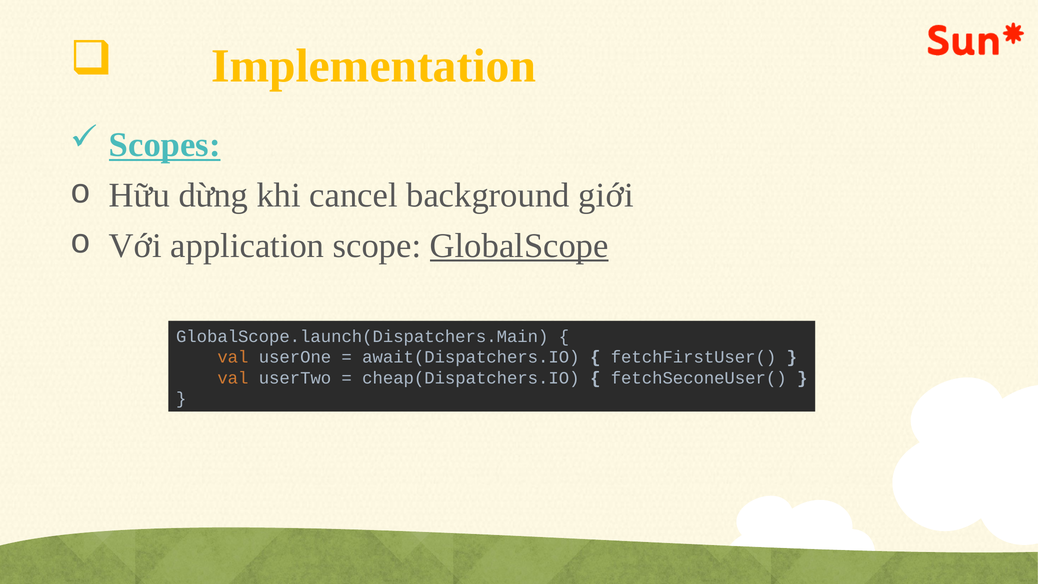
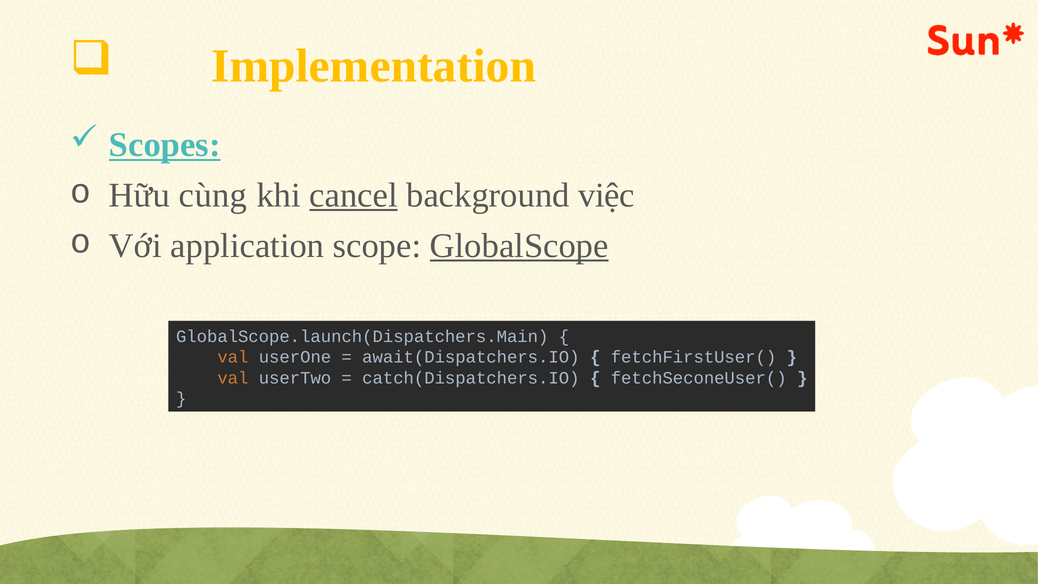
dừng: dừng -> cùng (213, 195)
cancel underline: none -> present (353, 195)
giới: giới -> việc (606, 195)
cheap(Dispatchers.IO: cheap(Dispatchers.IO -> catch(Dispatchers.IO (471, 378)
